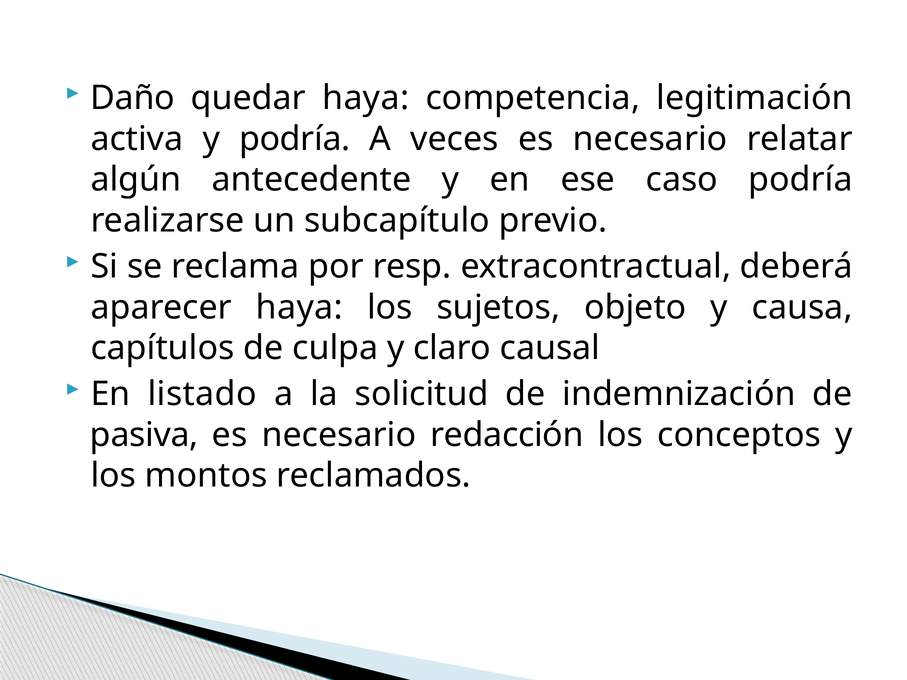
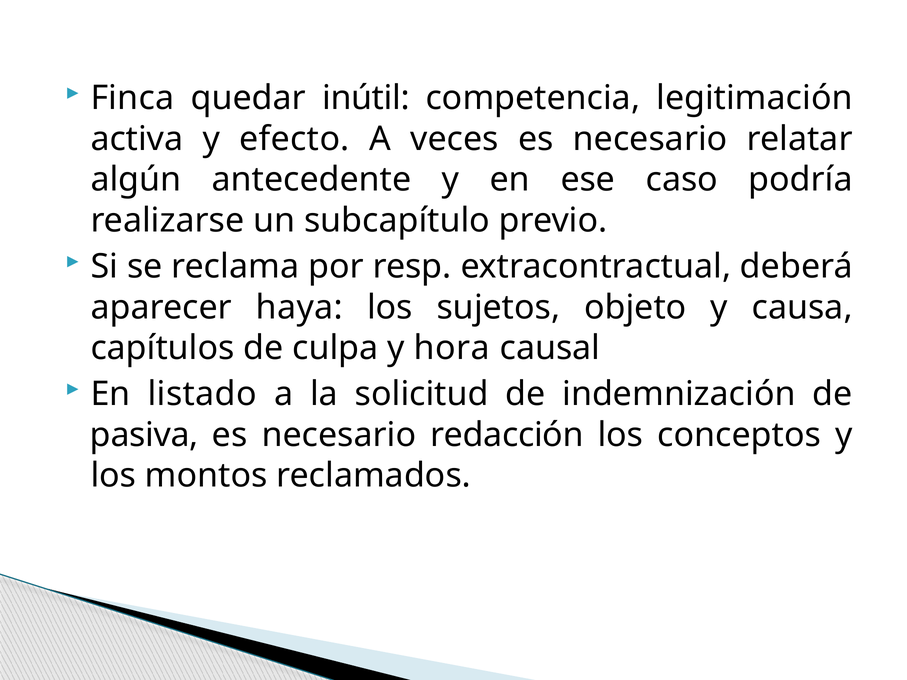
Daño: Daño -> Finca (132, 98)
quedar haya: haya -> inútil (366, 98)
y podría: podría -> efecto (294, 139)
claro: claro -> hora (452, 348)
